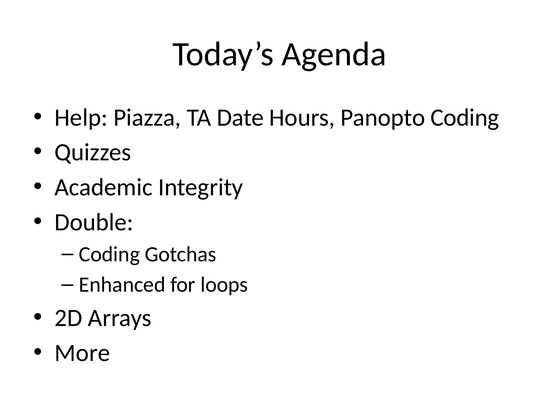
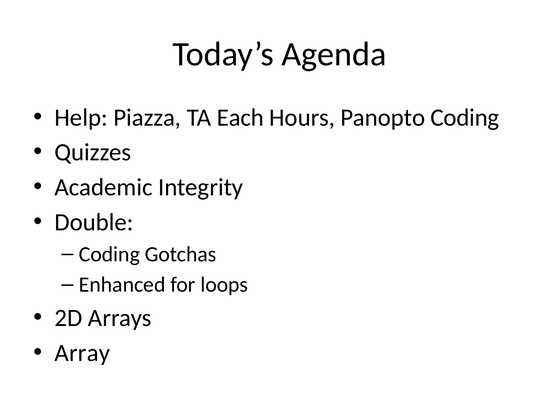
Date: Date -> Each (240, 117)
More: More -> Array (82, 352)
